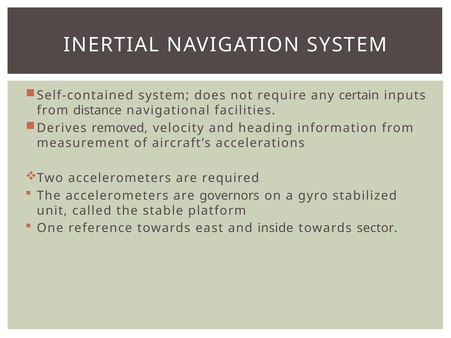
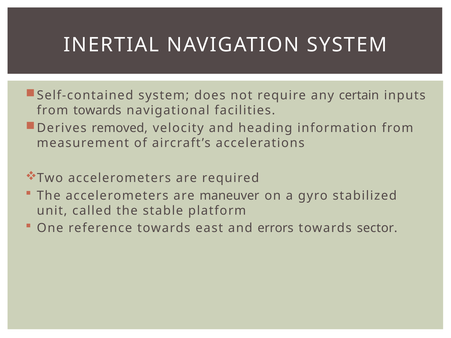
from distance: distance -> towards (97, 110)
governors: governors -> maneuver (229, 196)
inside: inside -> errors (276, 228)
